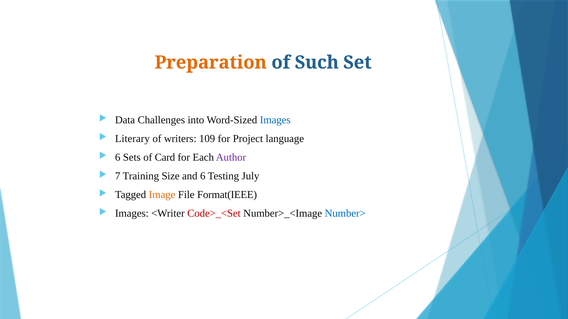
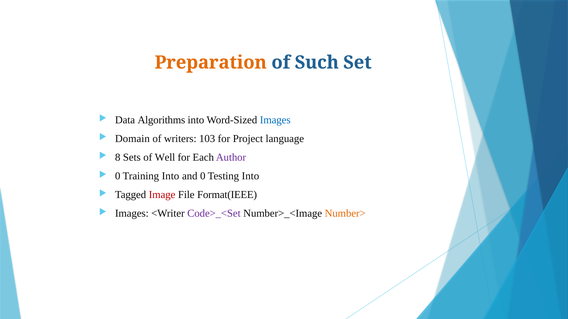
Challenges: Challenges -> Algorithms (161, 120)
Literary: Literary -> Domain (132, 139)
109: 109 -> 103 (207, 139)
6: 6 -> 8 (118, 158)
Card: Card -> Well (165, 158)
7: 7 -> 0 (118, 176)
Training Size: Size -> Into (170, 176)
and 6: 6 -> 0 (203, 176)
Testing July: July -> Into (250, 176)
Image colour: orange -> red (162, 195)
Code>_<Set colour: red -> purple (214, 214)
Number> colour: blue -> orange (345, 214)
